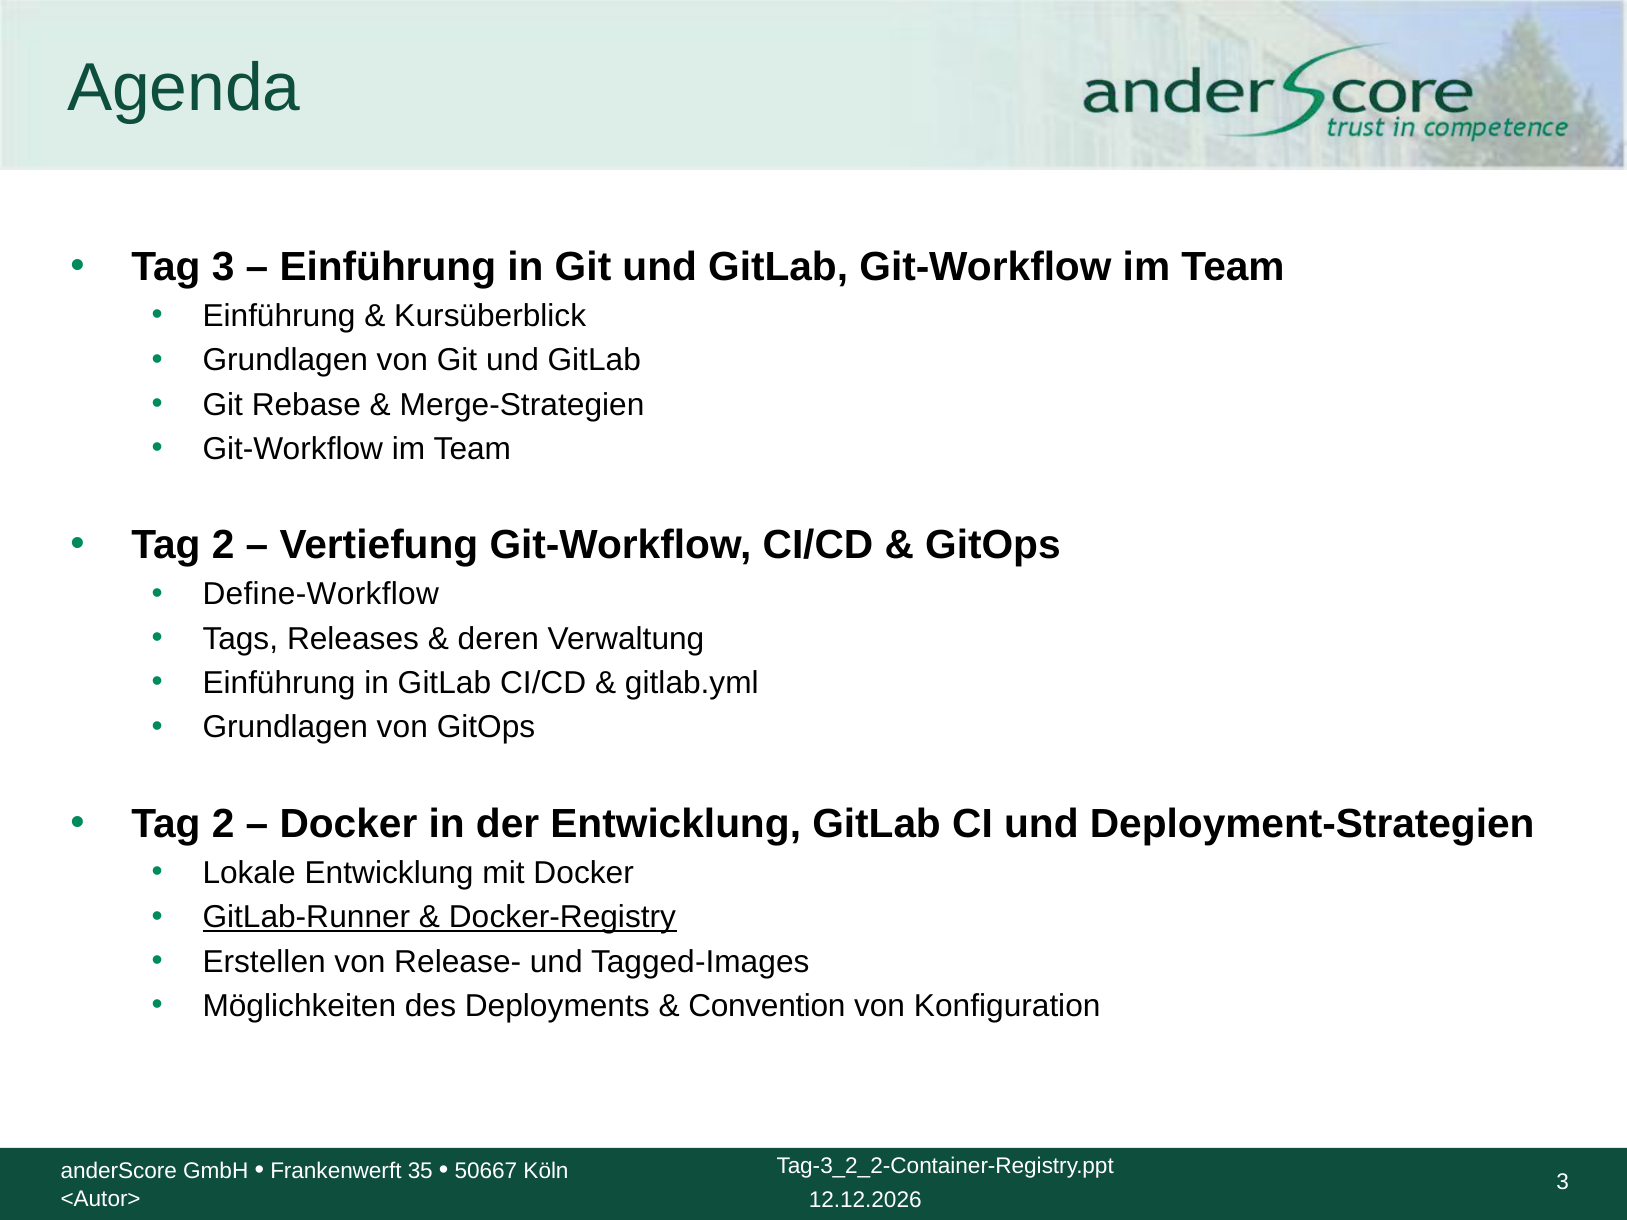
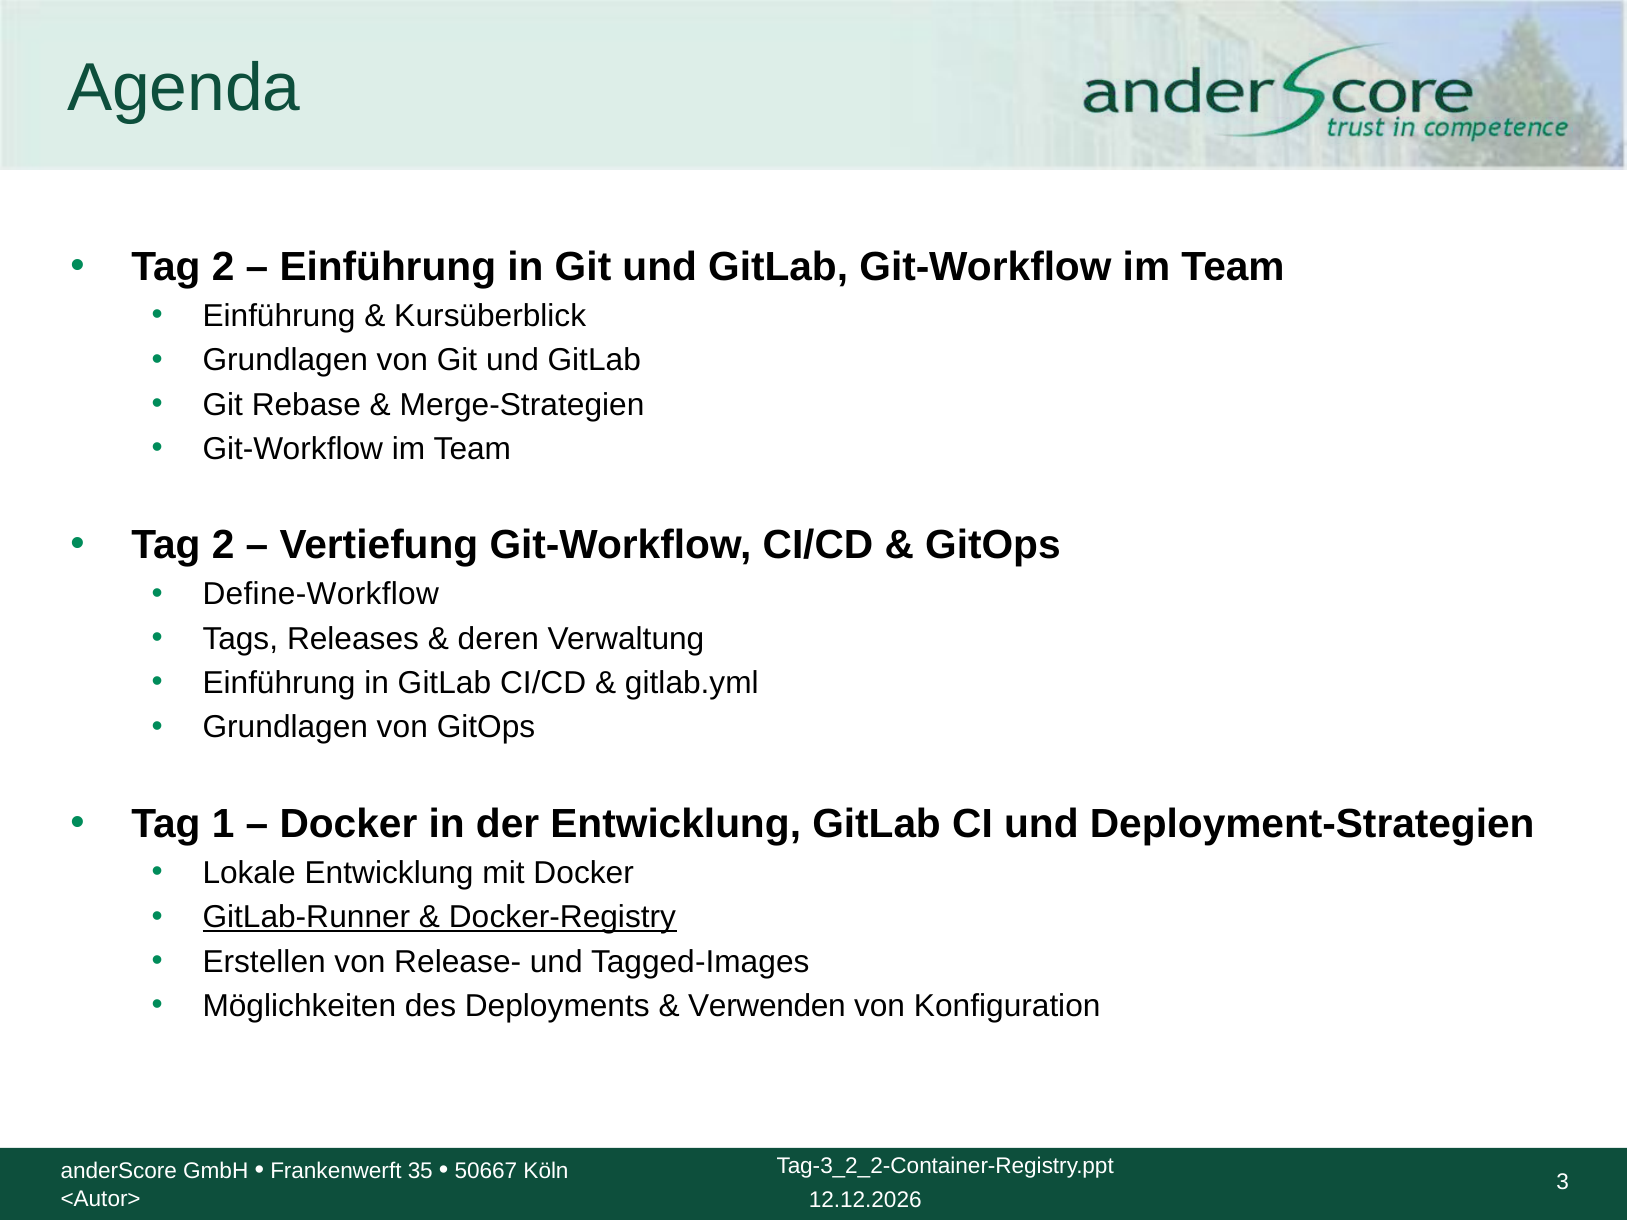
3: 3 -> 2 (223, 267)
2: 2 -> 1 (223, 824)
Convention: Convention -> Verwenden (767, 1006)
